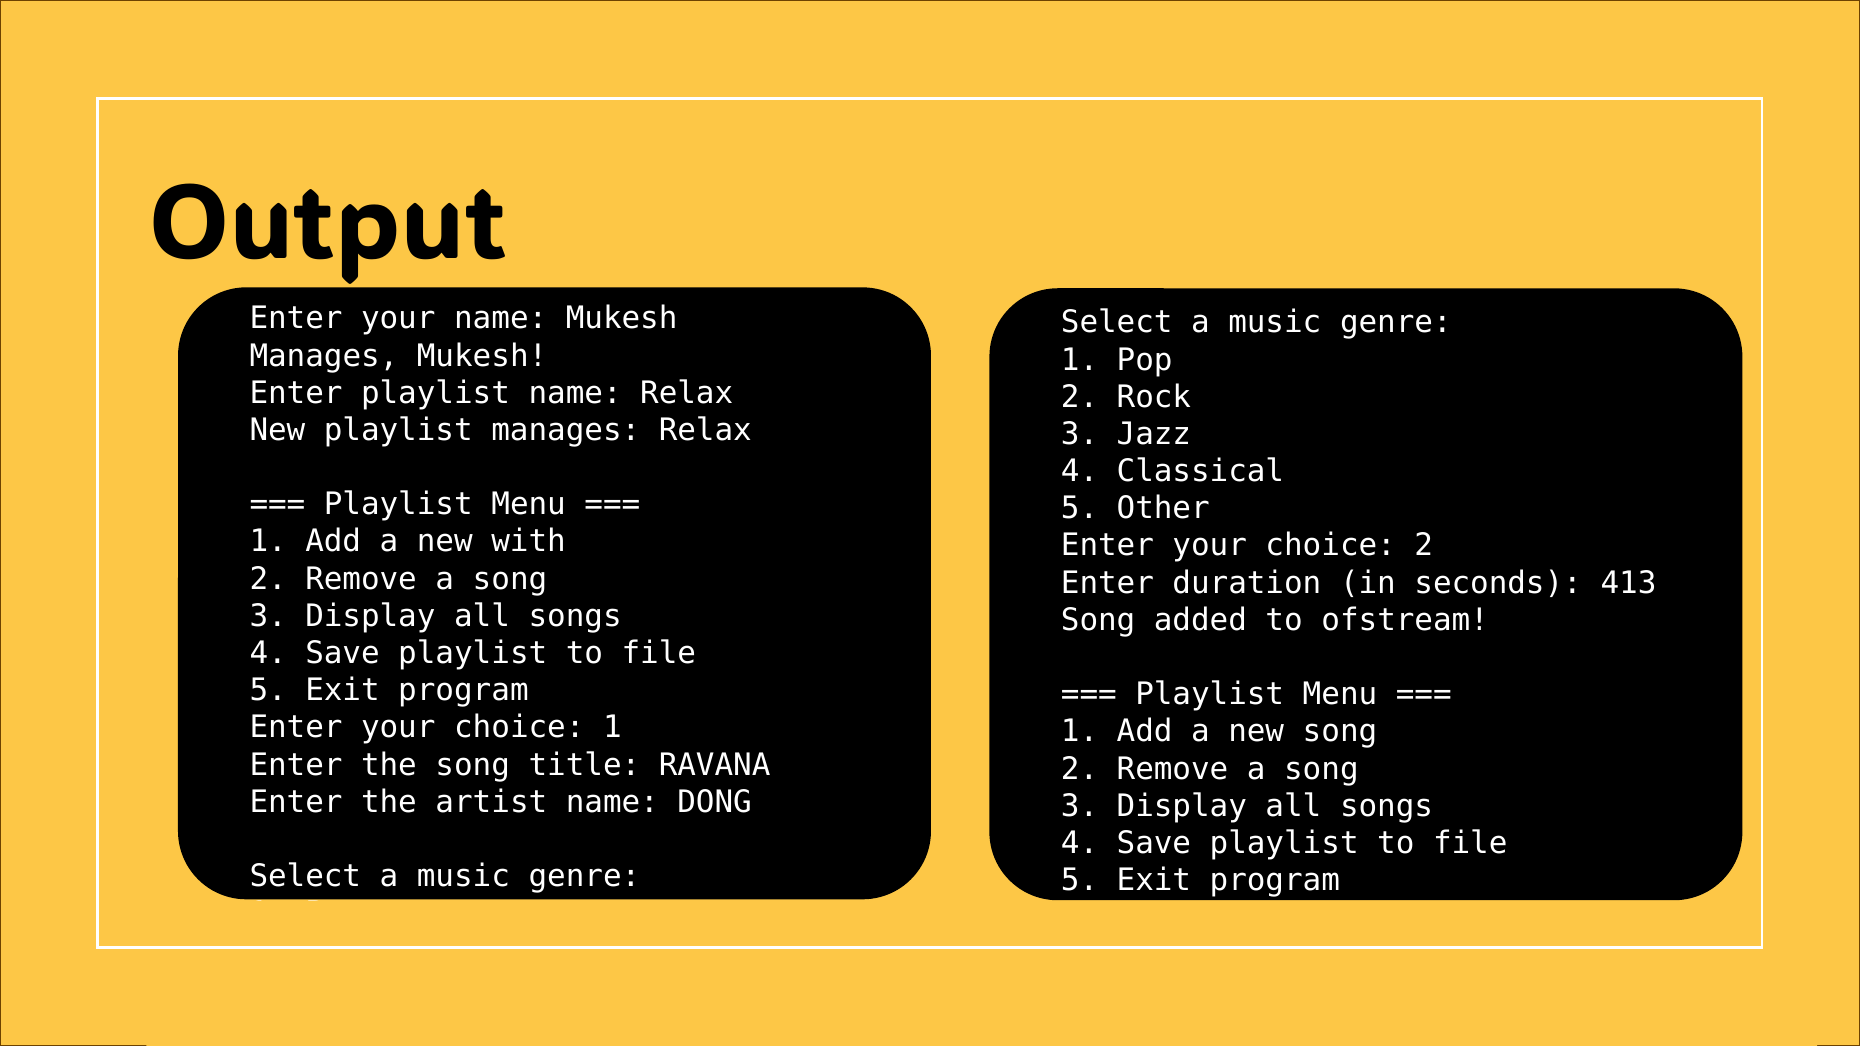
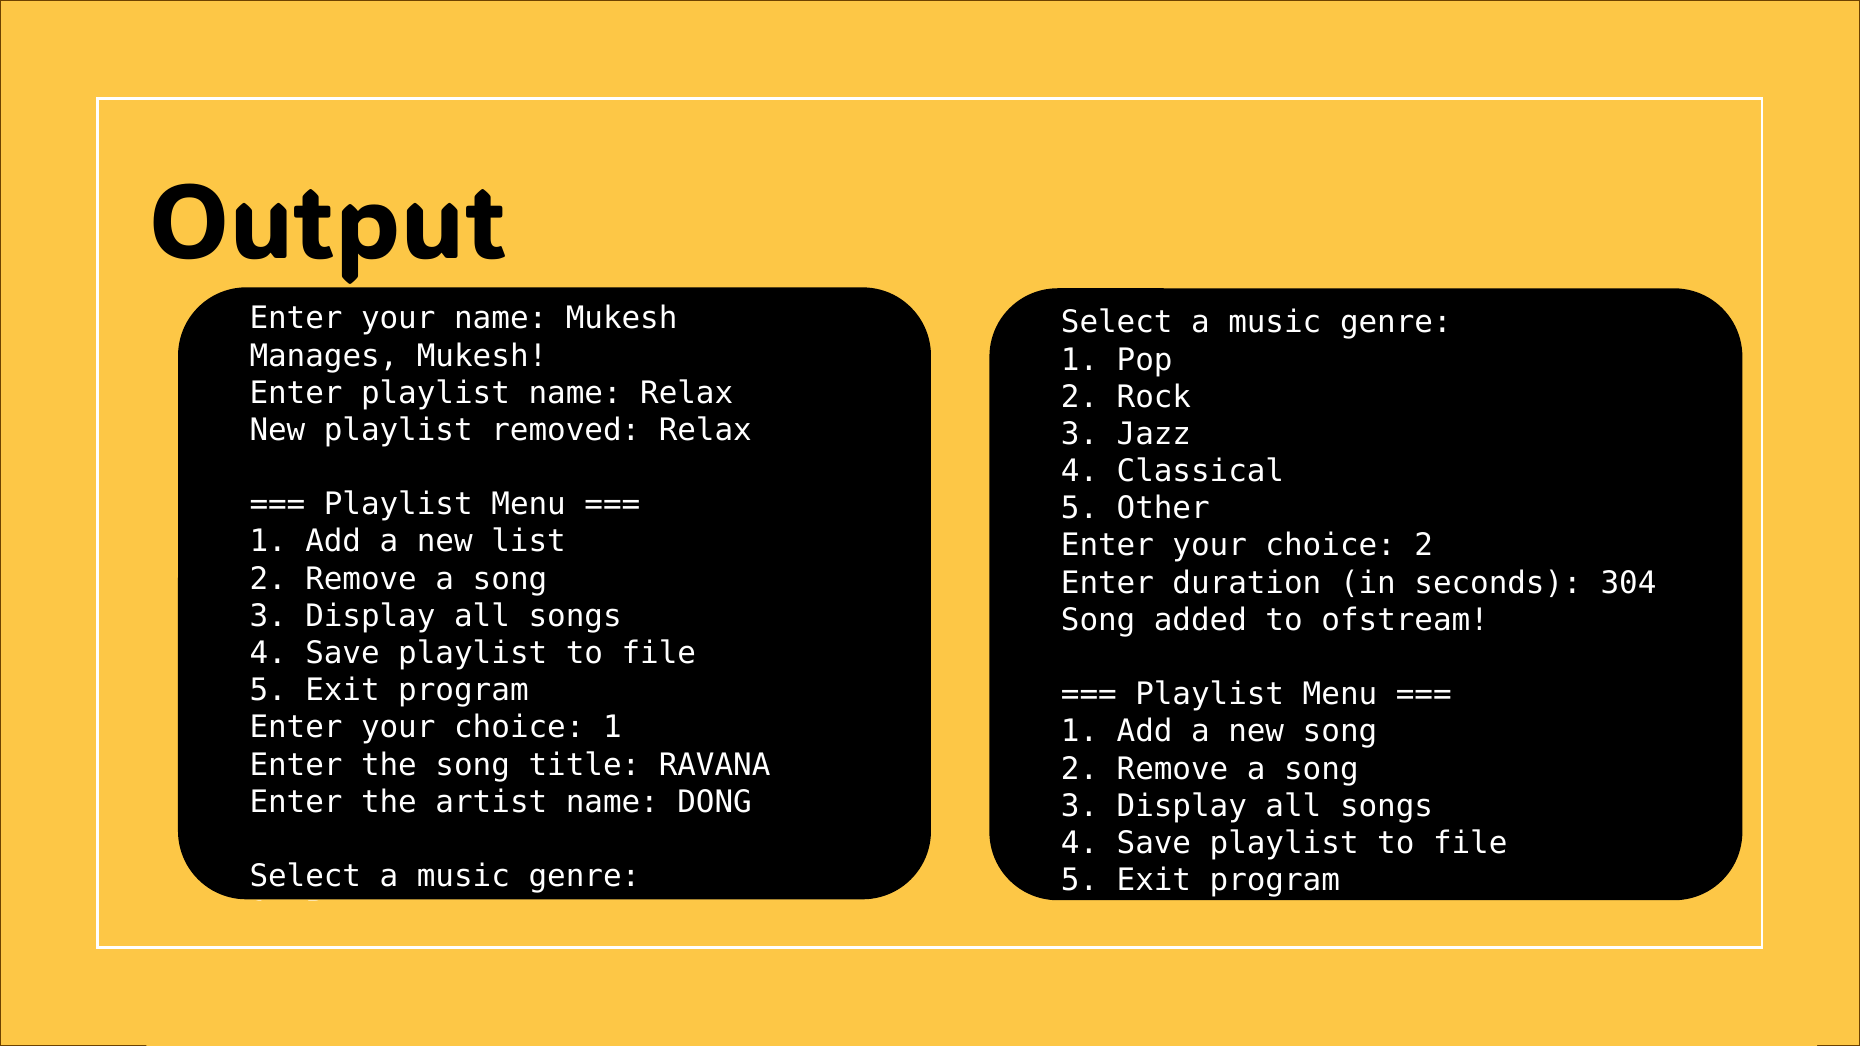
playlist manages: manages -> removed (566, 430)
with: with -> list (529, 542)
413: 413 -> 304 (1629, 583)
